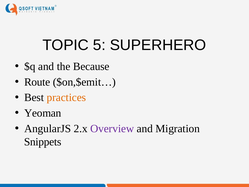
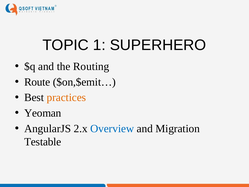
5: 5 -> 1 (99, 45)
Because: Because -> Routing (91, 66)
Overview colour: purple -> blue (112, 128)
Snippets: Snippets -> Testable (43, 142)
